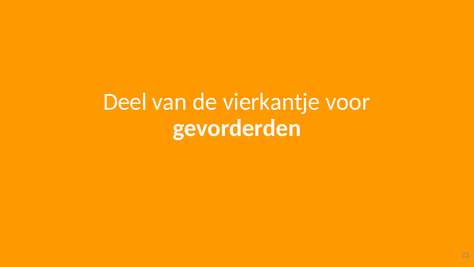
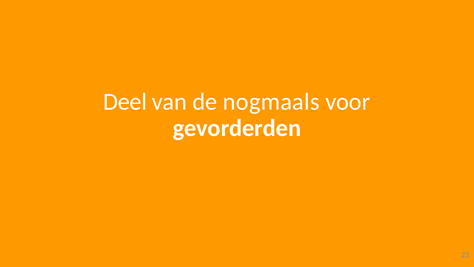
vierkantje: vierkantje -> nogmaals (271, 101)
